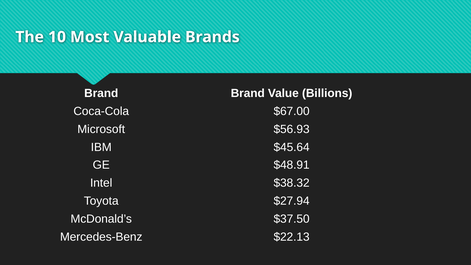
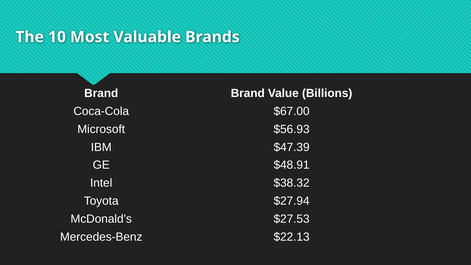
$45.64: $45.64 -> $47.39 (292, 147)
$37.50: $37.50 -> $27.53 (292, 219)
